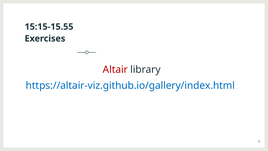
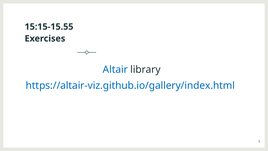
Altair colour: red -> blue (115, 69)
